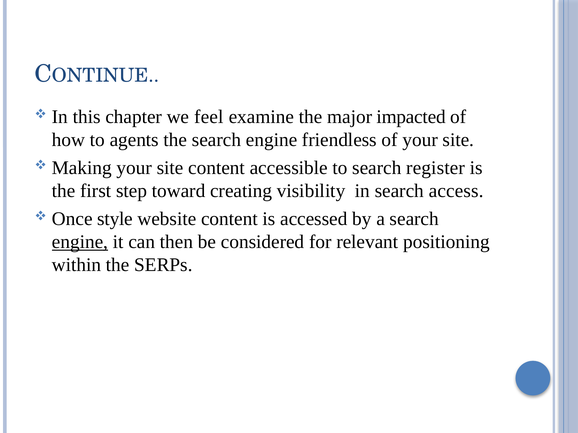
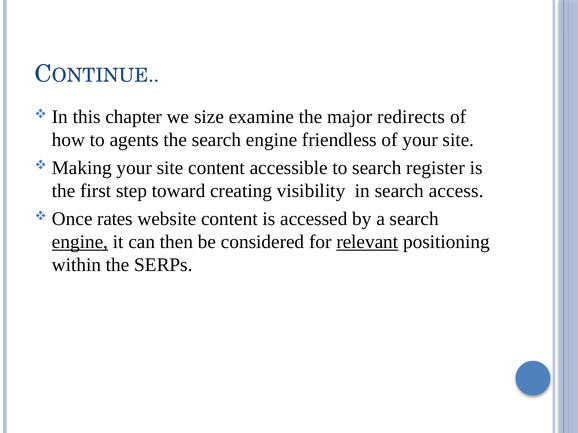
feel: feel -> size (209, 117)
impacted: impacted -> redirects (411, 117)
style: style -> rates (115, 219)
relevant underline: none -> present (367, 242)
